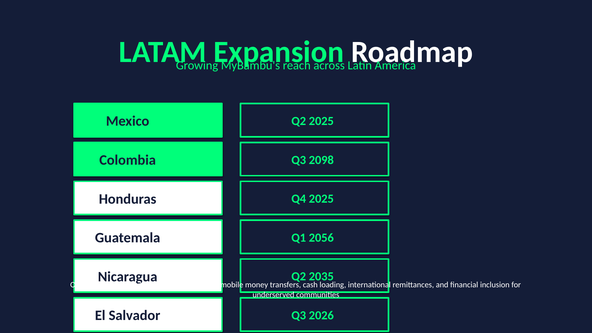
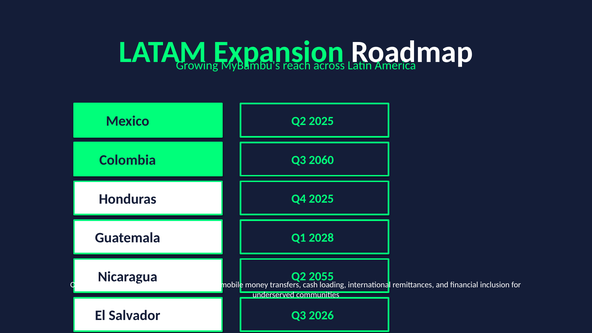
2098: 2098 -> 2060 (321, 160)
2056: 2056 -> 2028 (321, 238)
2035: 2035 -> 2055 (321, 277)
